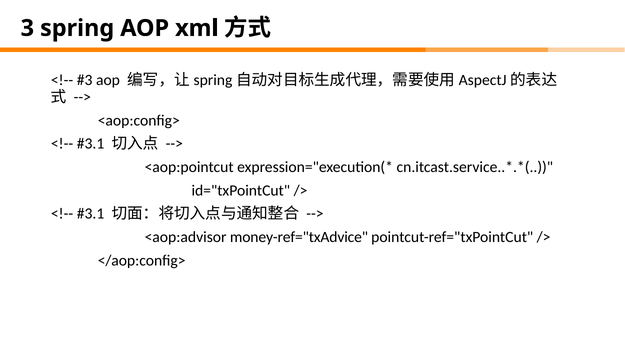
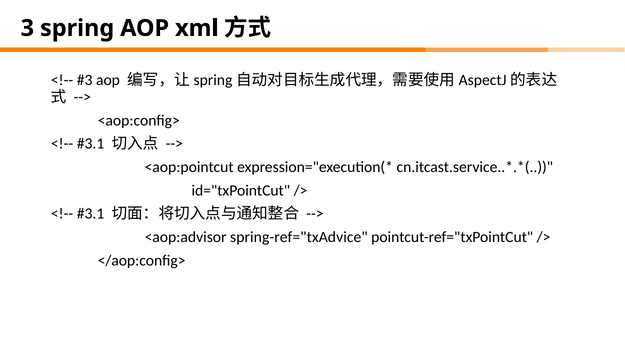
money-ref="txAdvice: money-ref="txAdvice -> spring-ref="txAdvice (299, 237)
